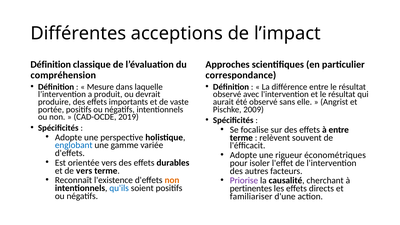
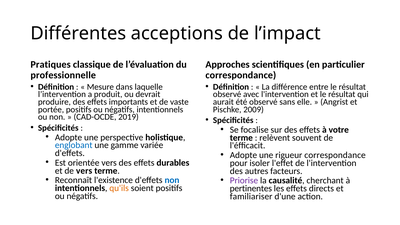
Définition: Définition -> Pratiques (51, 64)
compréhension: compréhension -> professionnelle (63, 75)
à entre: entre -> votre (339, 130)
rigueur économétriques: économétriques -> correspondance (335, 155)
non colour: orange -> blue (172, 180)
qu'ils colour: blue -> orange (119, 188)
